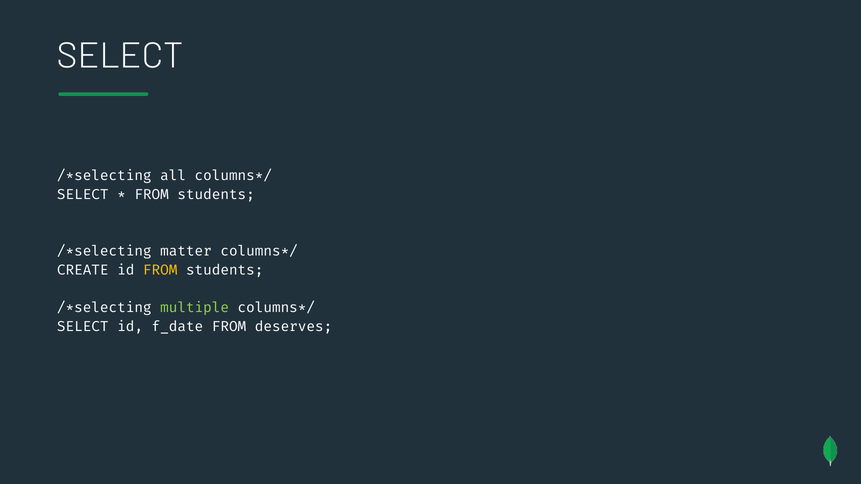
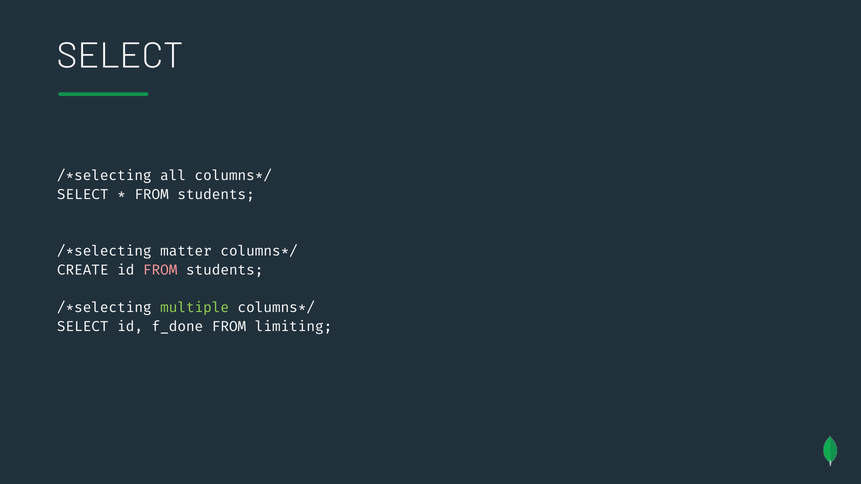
FROM colour: yellow -> pink (160, 270)
f_date: f_date -> f_done (177, 327)
deserves: deserves -> limiting (294, 327)
